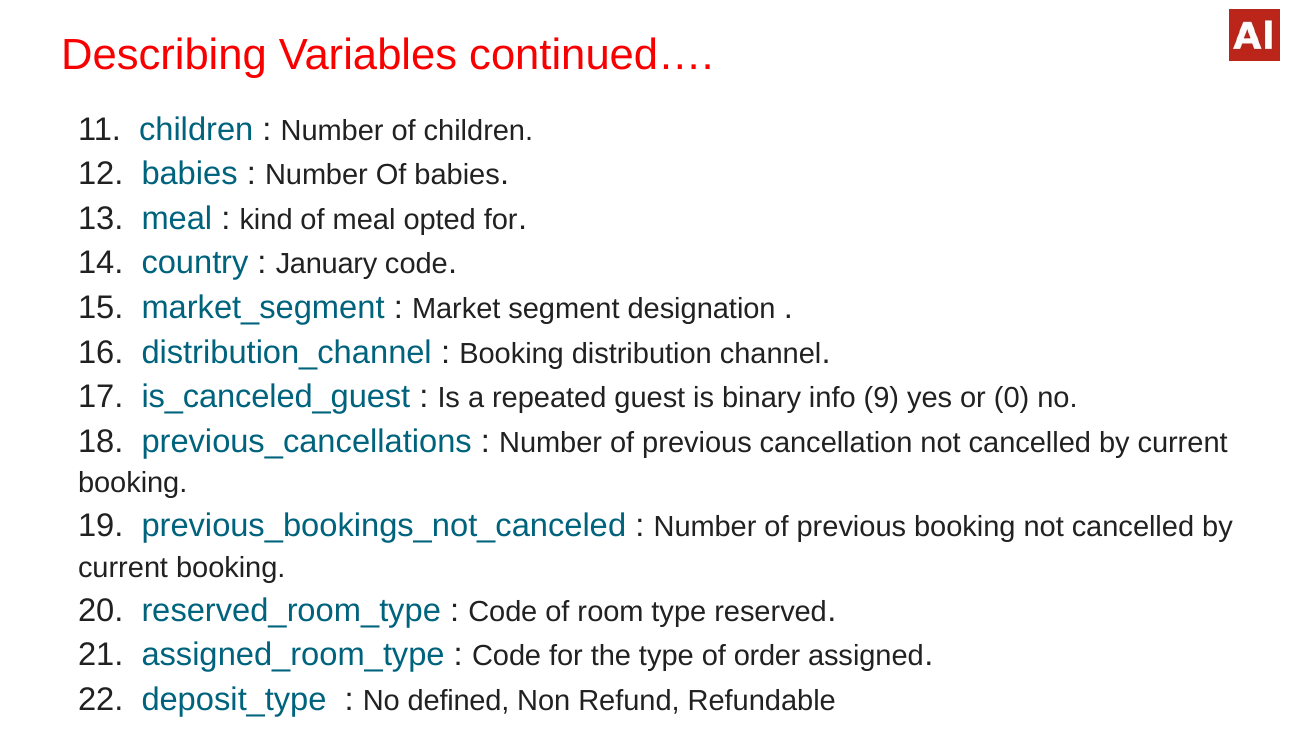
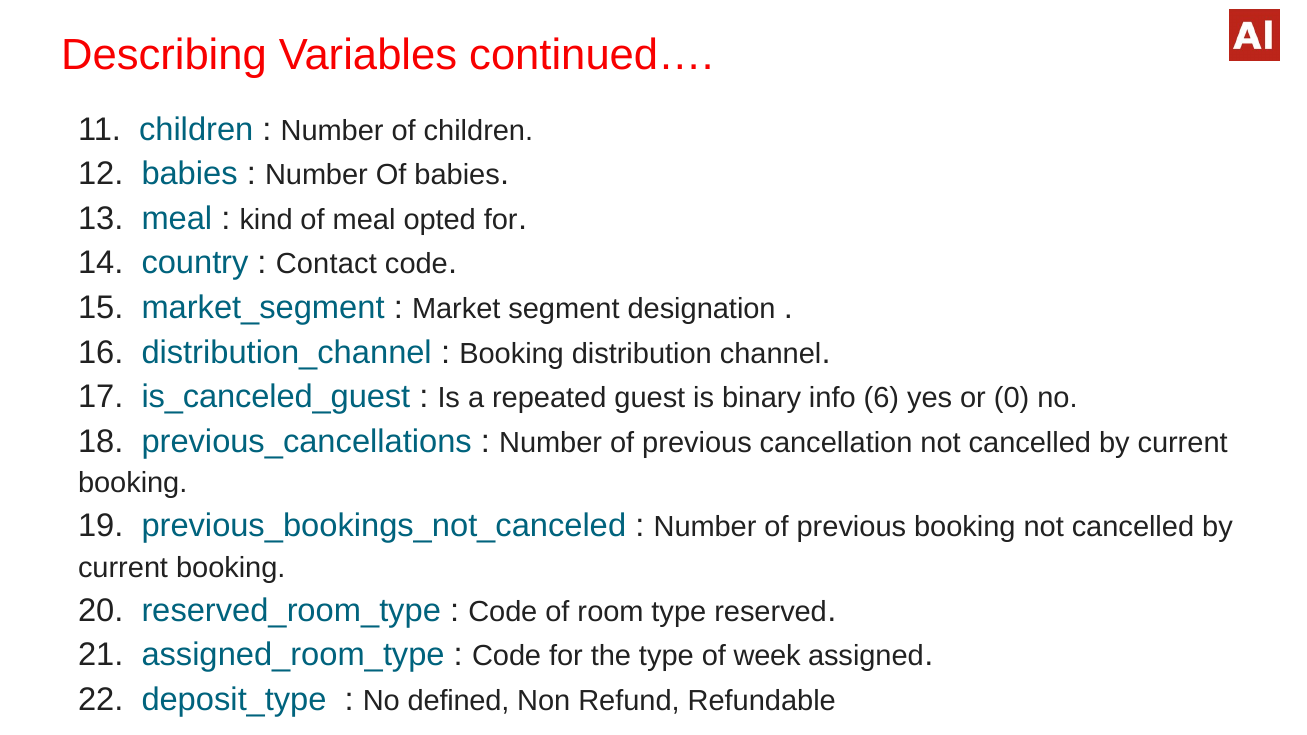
January: January -> Contact (326, 264)
9: 9 -> 6 (881, 398)
order: order -> week (767, 656)
